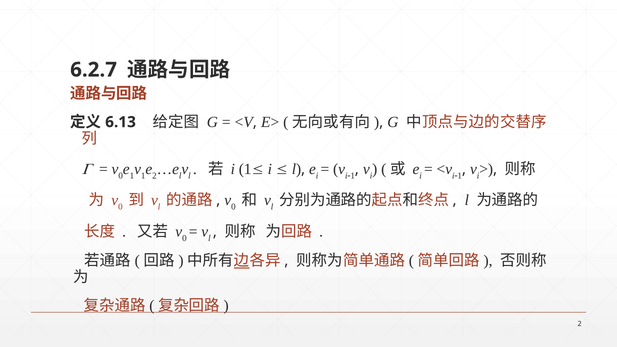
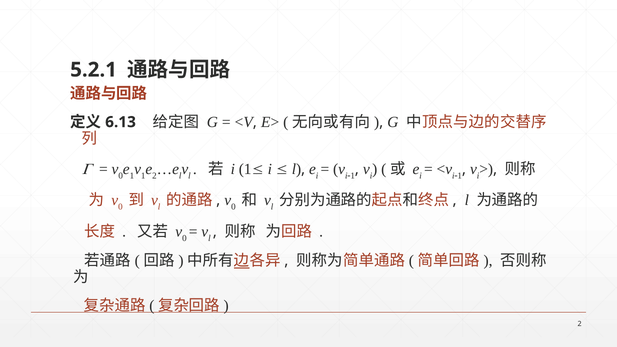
6.2.7: 6.2.7 -> 5.2.1 (94, 70)
